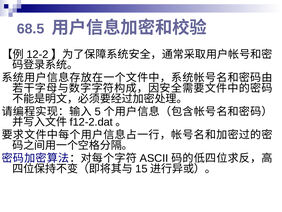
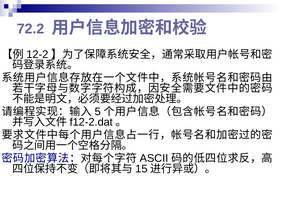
68.5: 68.5 -> 72.2 (31, 29)
